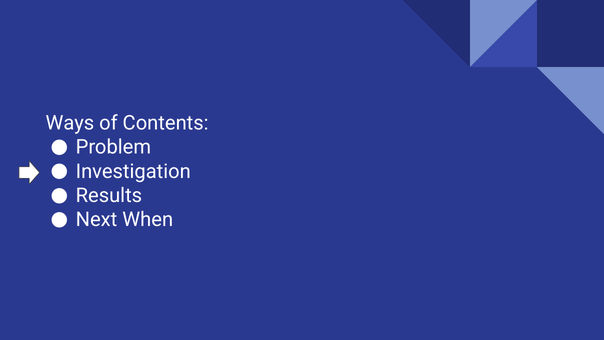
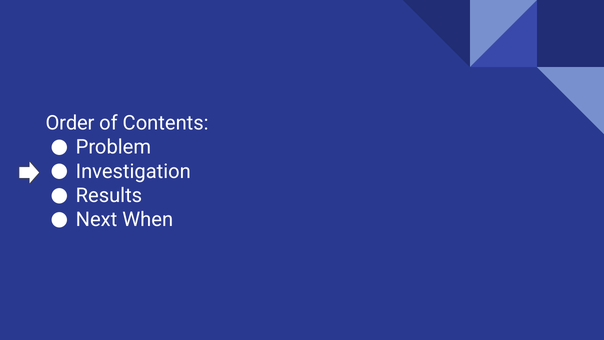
Ways: Ways -> Order (70, 123)
